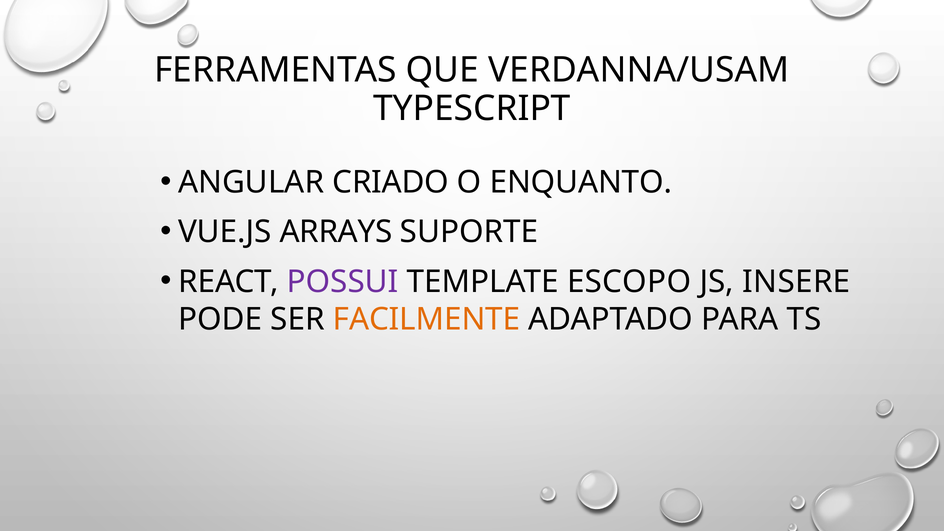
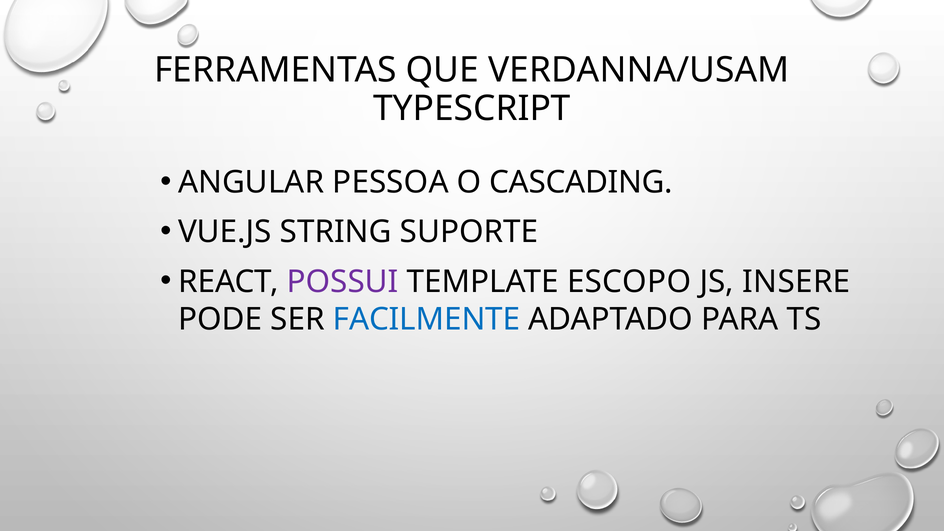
CRIADO: CRIADO -> PESSOA (391, 183)
ENQUANTO: ENQUANTO -> CASCADING (581, 183)
ARRAYS: ARRAYS -> STRING (336, 232)
FACILMENTE colour: orange -> blue (427, 319)
